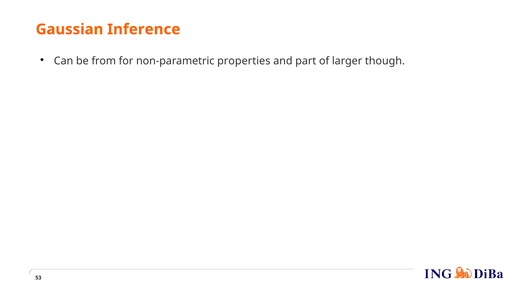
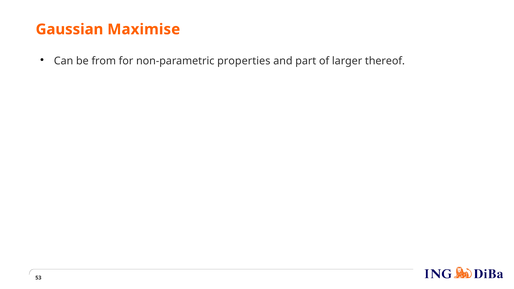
Inference: Inference -> Maximise (144, 29)
though: though -> thereof (385, 61)
